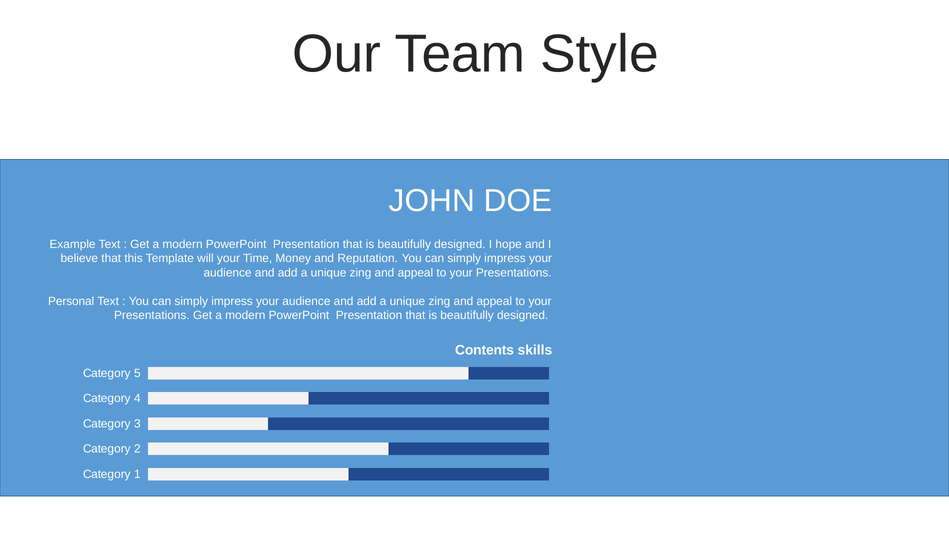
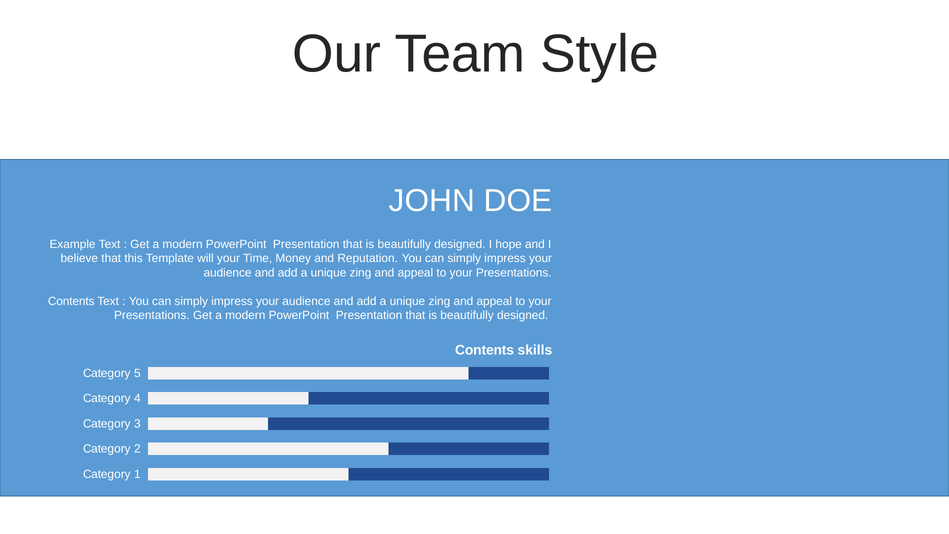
Personal: Personal -> Contents (71, 301)
